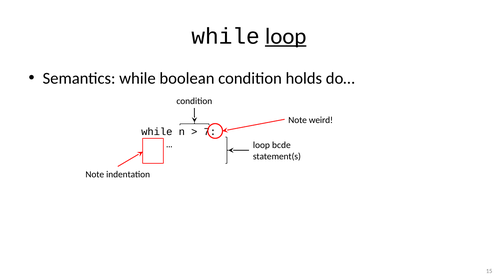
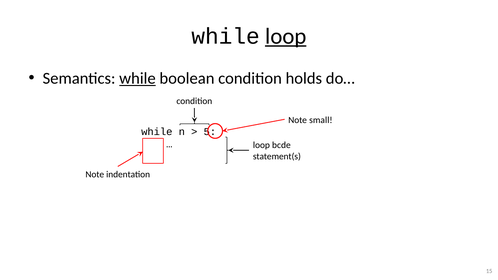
while underline: none -> present (137, 78)
weird: weird -> small (321, 120)
7: 7 -> 5 (210, 132)
